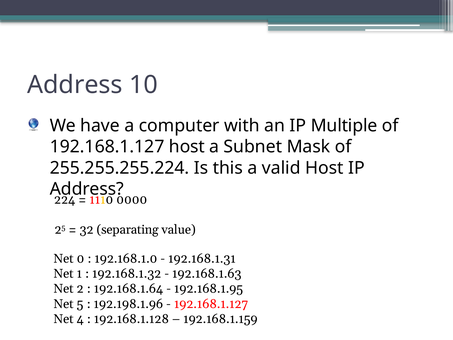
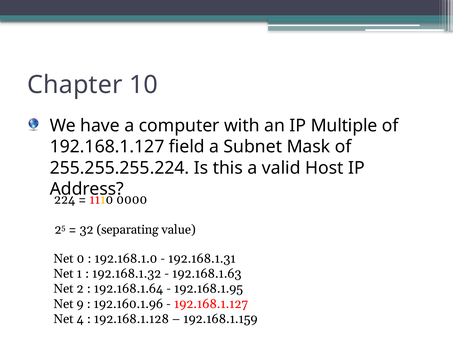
Address: Address -> Chapter (75, 85)
192.168.1.127 host: host -> field (187, 147)
5: 5 -> 9 (80, 304)
192.198.1.96: 192.198.1.96 -> 192.160.1.96 (128, 304)
